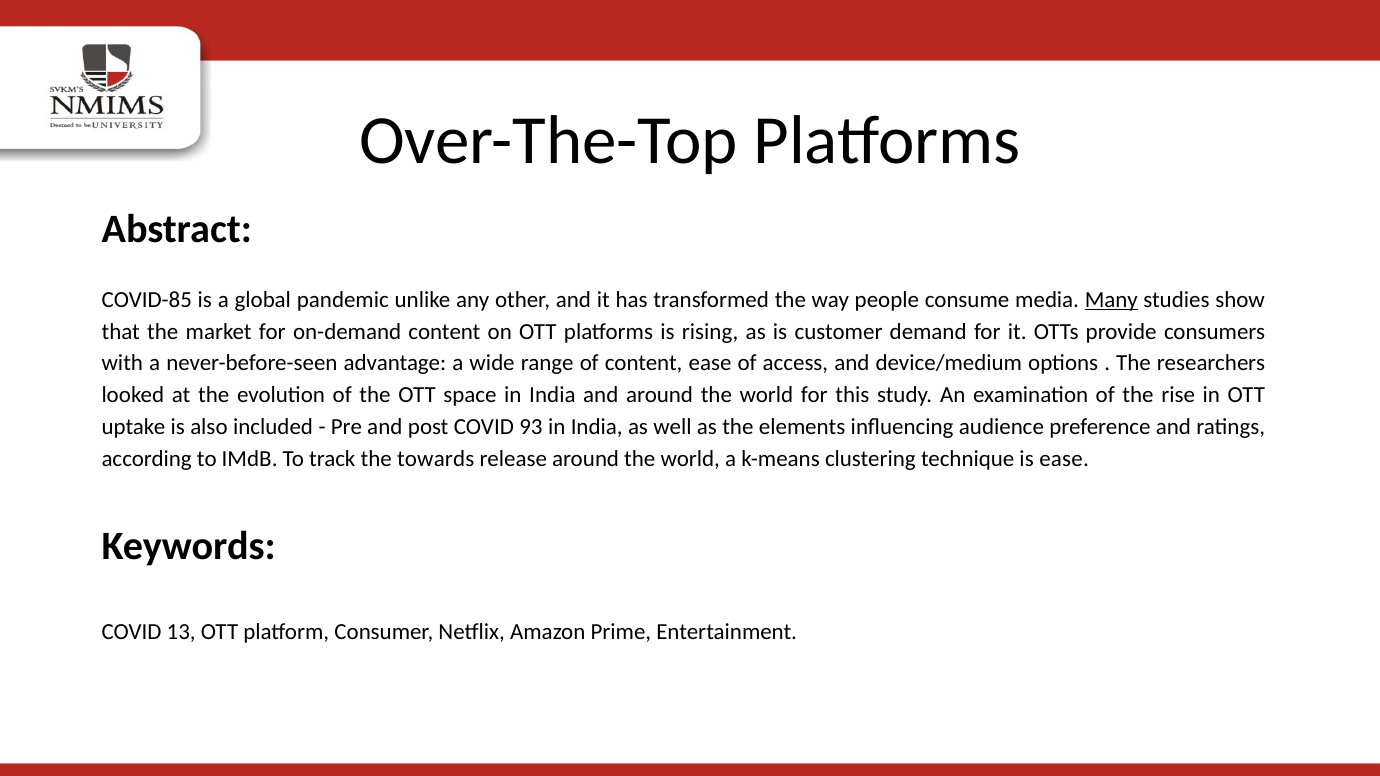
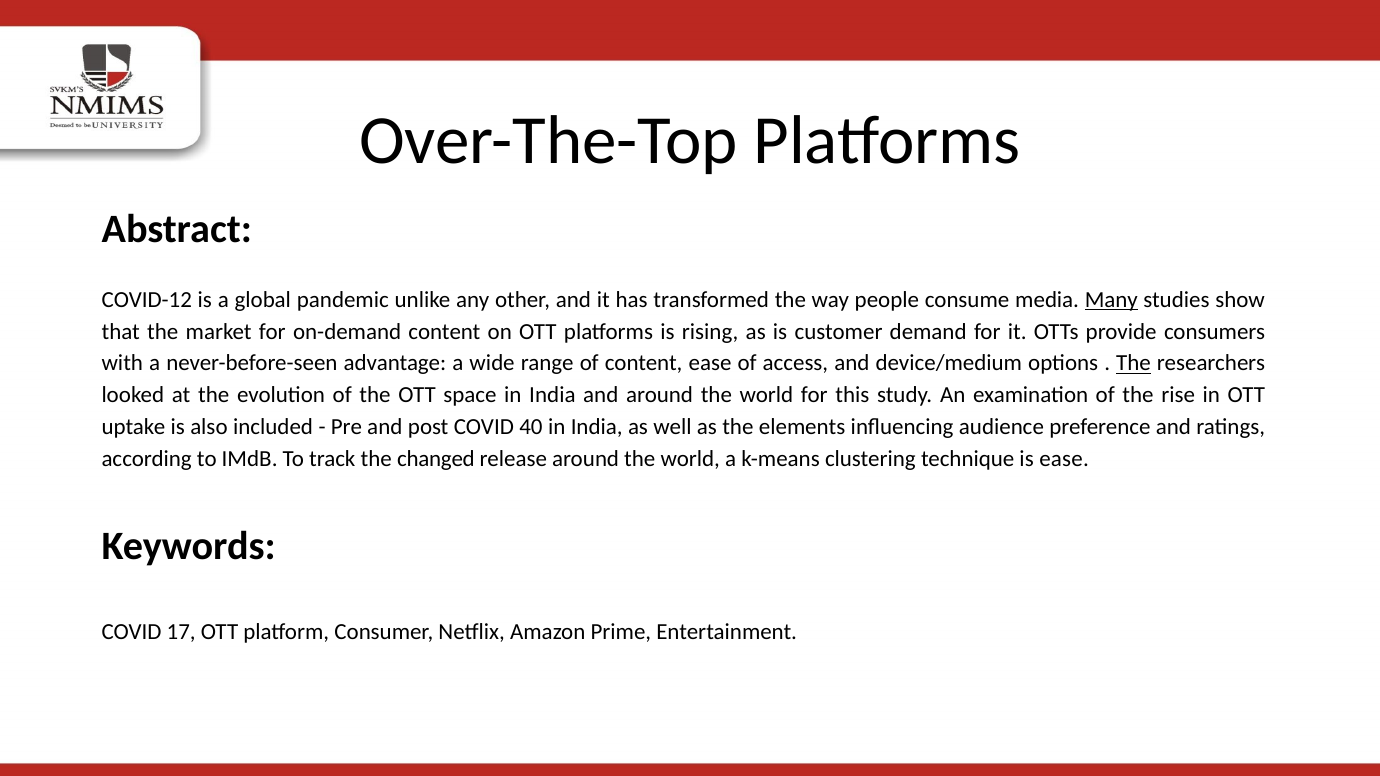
COVID-85: COVID-85 -> COVID-12 (147, 300)
The underline: none -> present (1134, 363)
93: 93 -> 40 (531, 427)
towards: towards -> changed (436, 459)
13: 13 -> 17 (181, 633)
